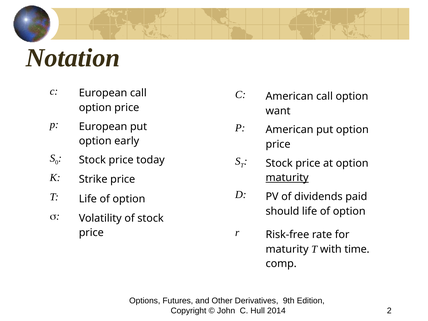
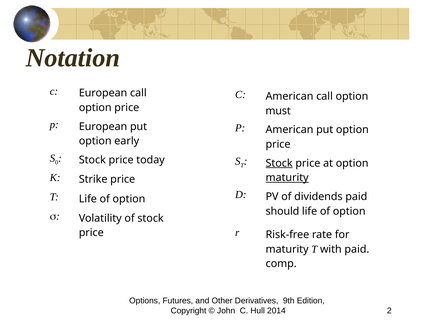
want: want -> must (278, 111)
Stock underline: none -> present (279, 163)
with time: time -> paid (357, 249)
